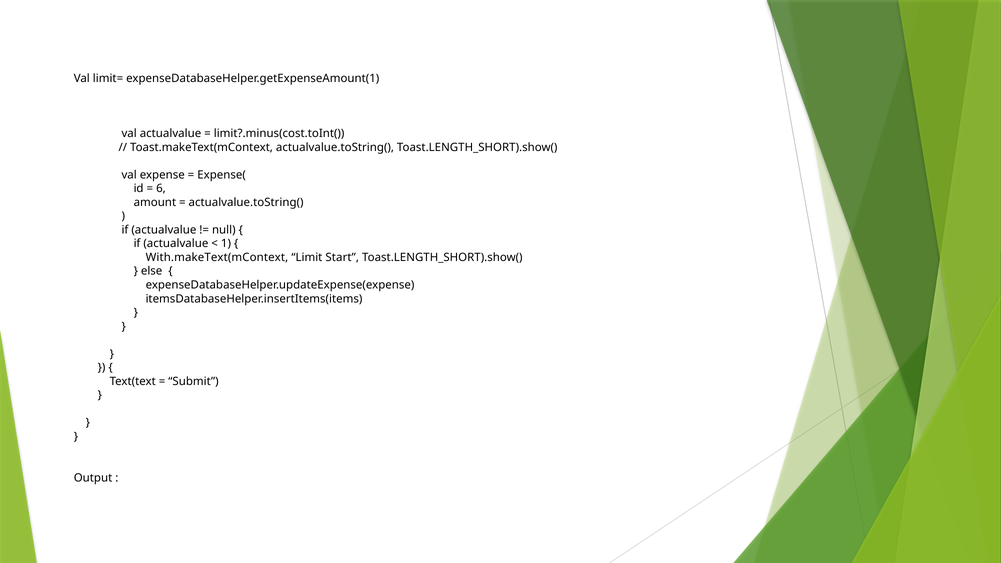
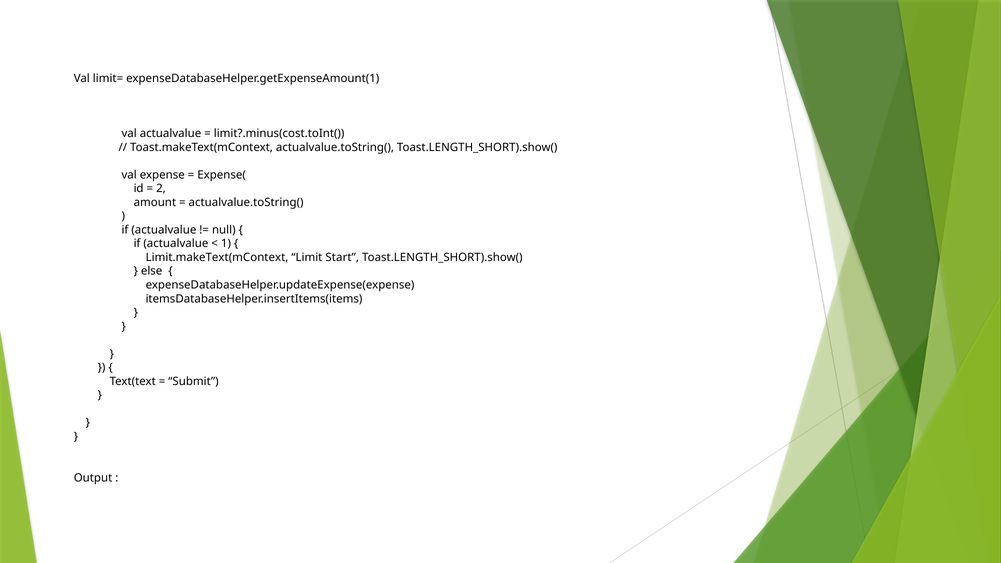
6: 6 -> 2 (161, 189)
With.makeText(mContext: With.makeText(mContext -> Limit.makeText(mContext (217, 257)
